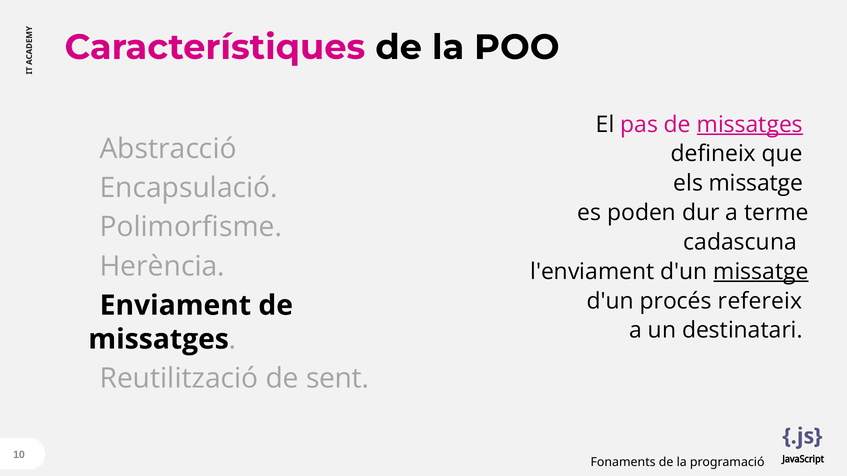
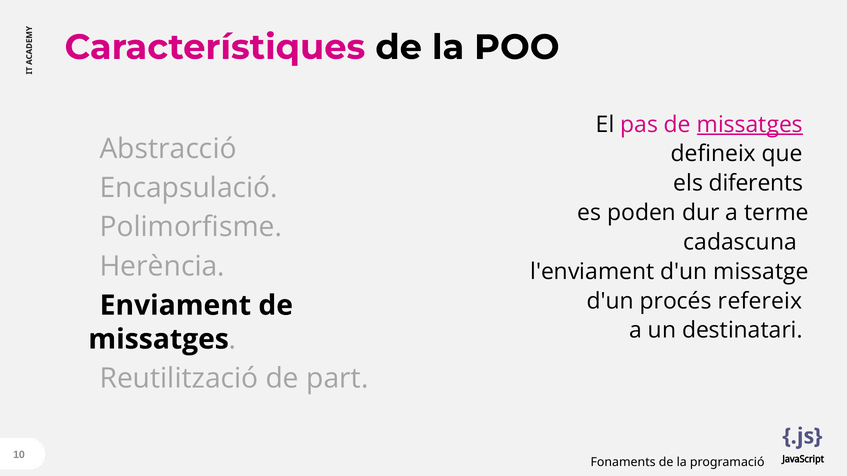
els missatge: missatge -> diferents (756, 184)
missatge underline: present -> none (761, 272)
sent: sent -> part (337, 379)
